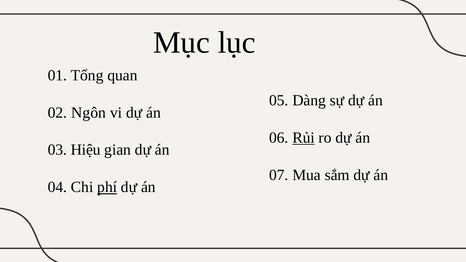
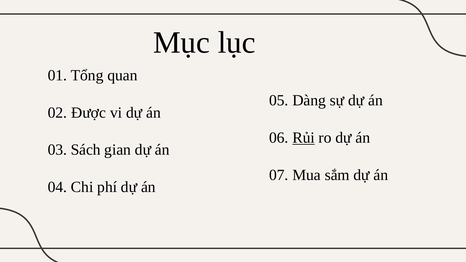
Ngôn: Ngôn -> Được (89, 113)
Hiệu: Hiệu -> Sách (86, 150)
phí underline: present -> none (107, 187)
